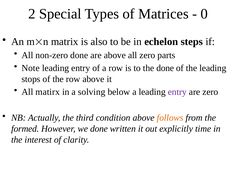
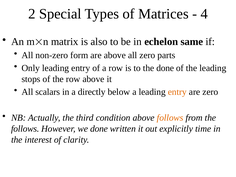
0: 0 -> 4 (204, 14)
steps: steps -> same (192, 42)
non-zero done: done -> form (79, 55)
Note: Note -> Only (31, 68)
matirx: matirx -> scalars (48, 92)
solving: solving -> directly (92, 92)
entry colour: purple -> orange (177, 92)
formed: formed -> follows (25, 129)
